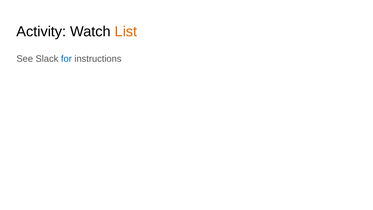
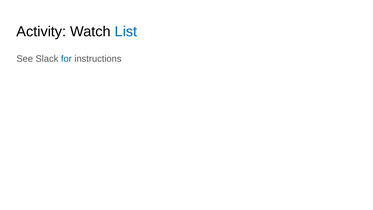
List colour: orange -> blue (126, 32)
